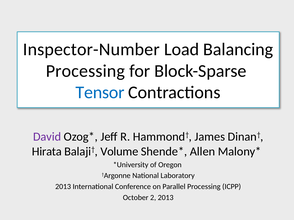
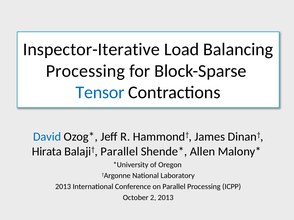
Inspector-Number: Inspector-Number -> Inspector-Iterative (91, 50)
David colour: purple -> blue (47, 137)
Balaji† Volume: Volume -> Parallel (119, 152)
